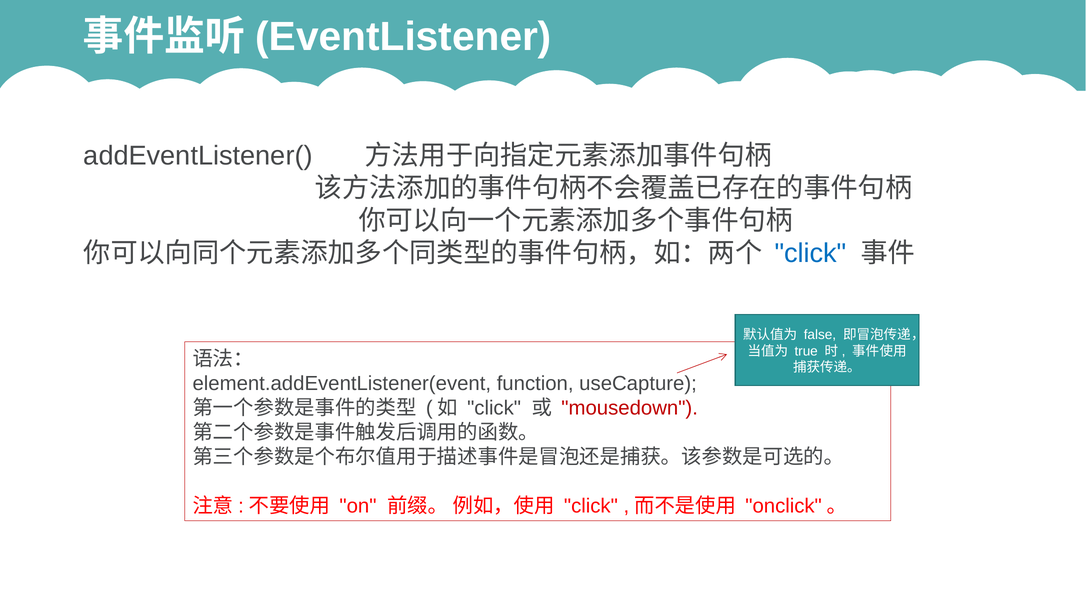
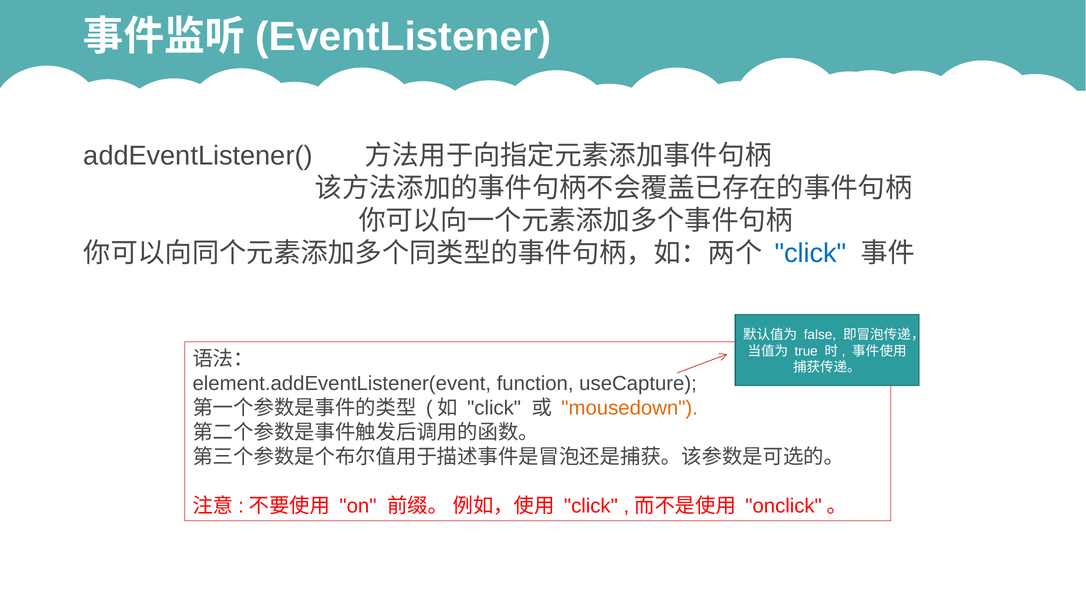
mousedown colour: red -> orange (630, 408)
